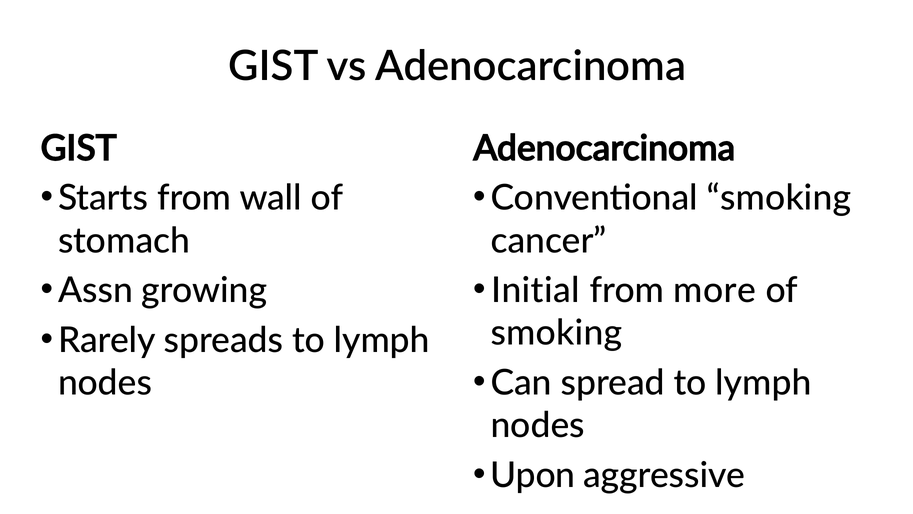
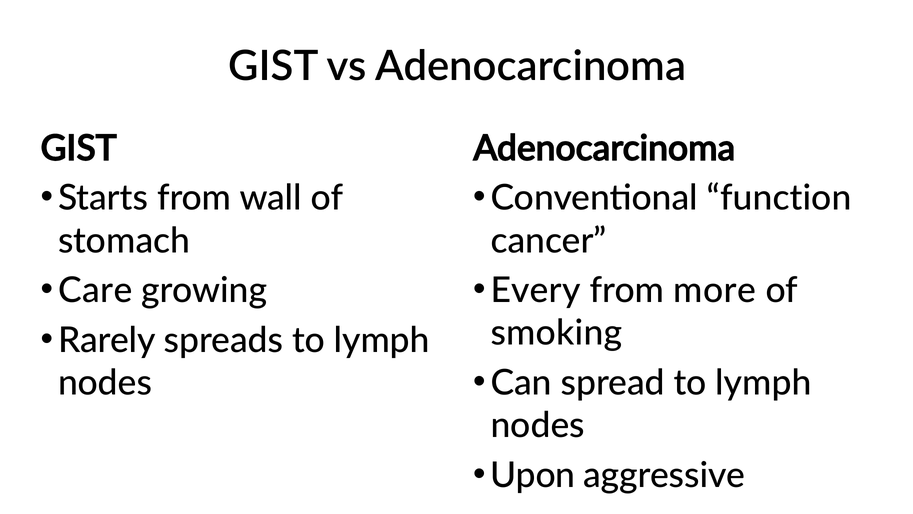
Conventional smoking: smoking -> function (779, 198)
Assn: Assn -> Care (95, 290)
Initial: Initial -> Every (536, 290)
